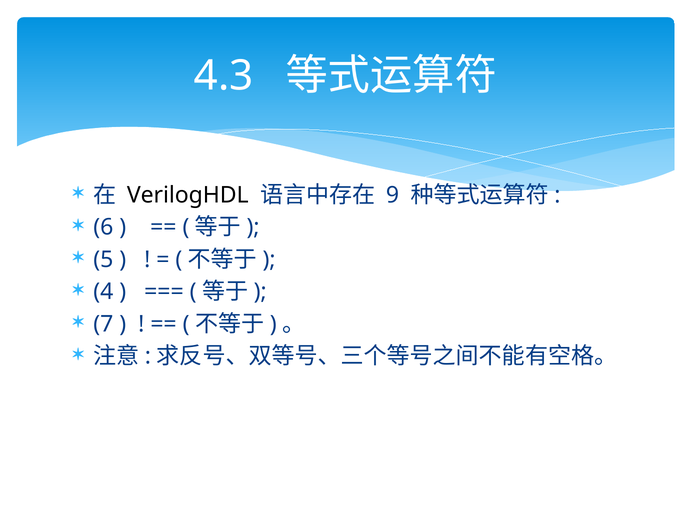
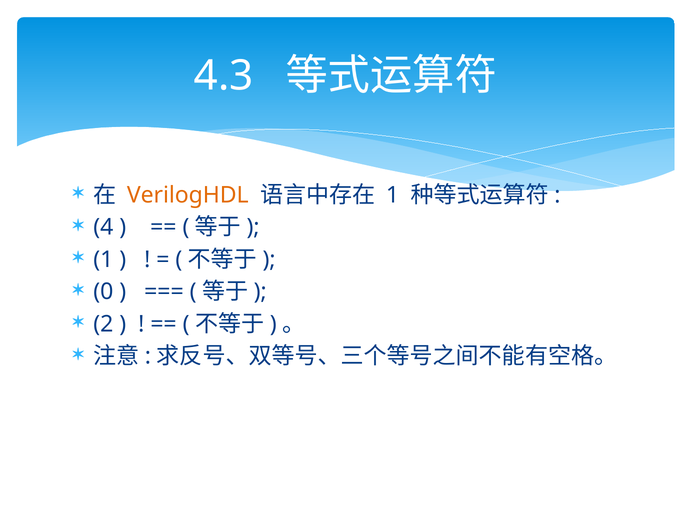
VerilogHDL colour: black -> orange (188, 195)
9: 9 -> 1 (392, 195)
6: 6 -> 4 (103, 227)
5: 5 -> 1 (103, 260)
4: 4 -> 0 (103, 292)
7: 7 -> 2 (103, 324)
